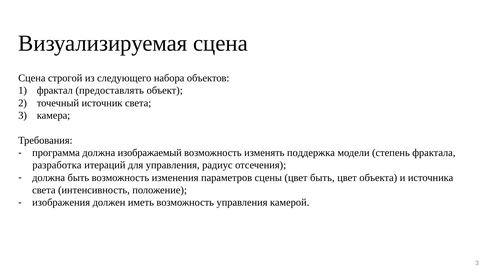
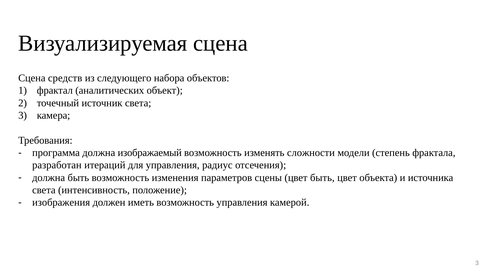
строгой: строгой -> средств (65, 78)
предоставлять: предоставлять -> аналитических (110, 90)
поддержка: поддержка -> сложности (311, 153)
разработка: разработка -> разработан (57, 165)
